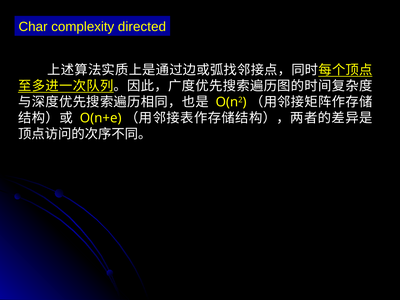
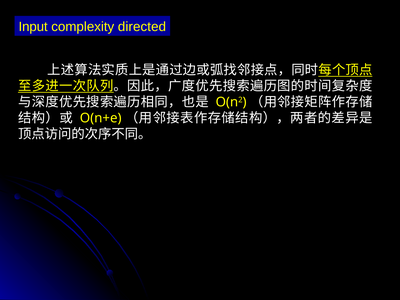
Char: Char -> Input (33, 27)
